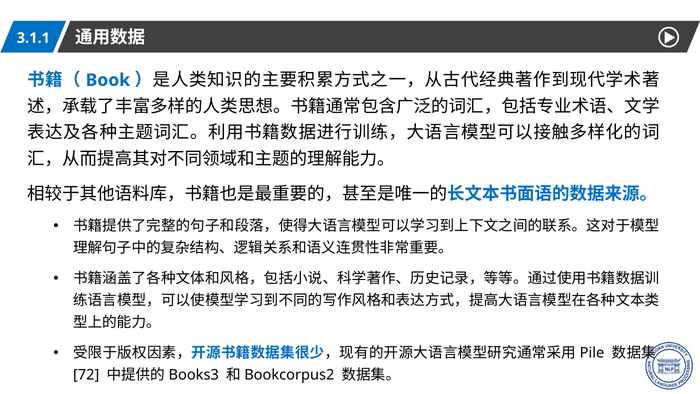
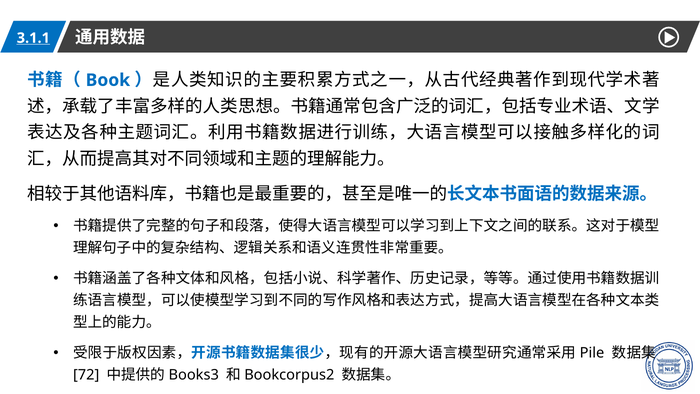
3.1.1 underline: none -> present (33, 38)
